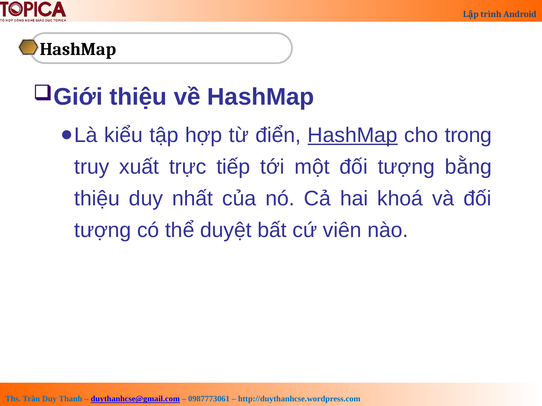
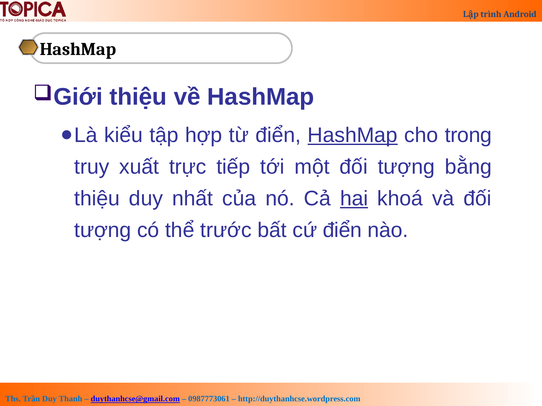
hai underline: none -> present (354, 199)
duyệt: duyệt -> trước (226, 230)
cứ viên: viên -> điển (342, 230)
